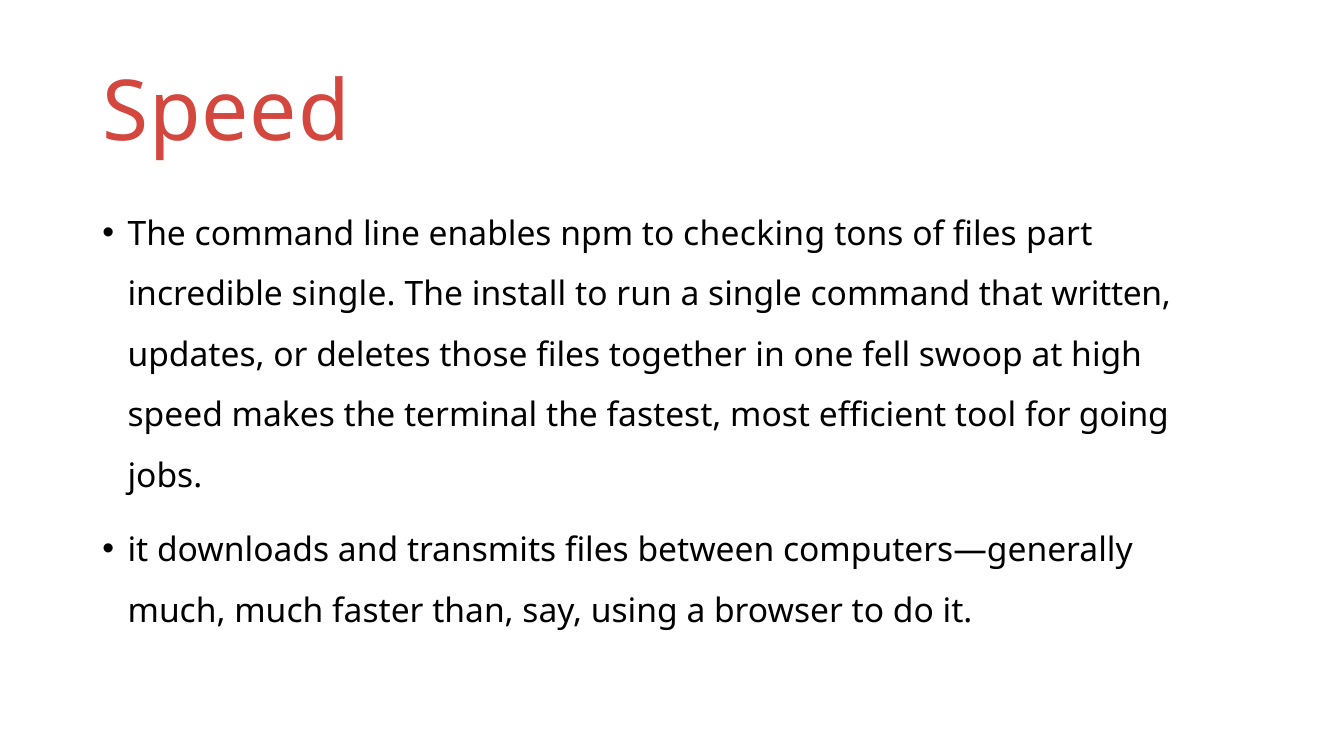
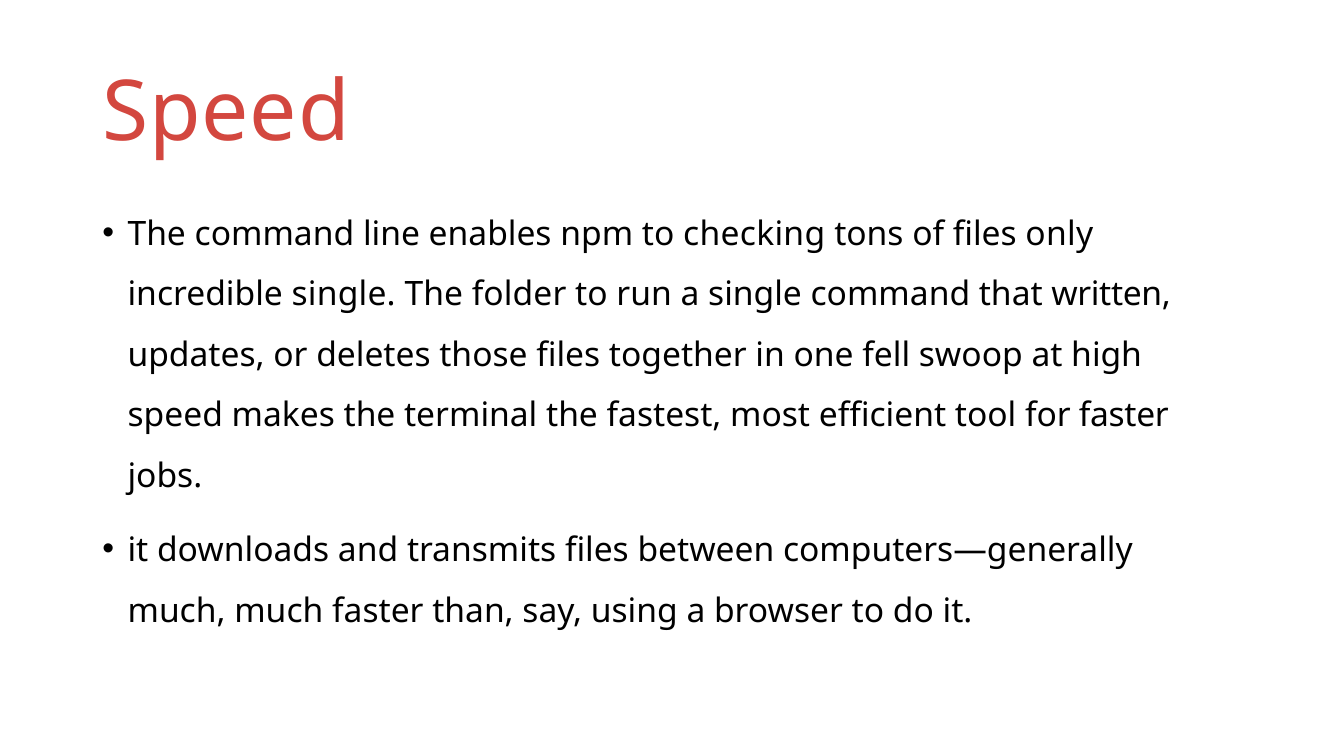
part: part -> only (1059, 234)
install: install -> folder (519, 295)
for going: going -> faster (1124, 416)
